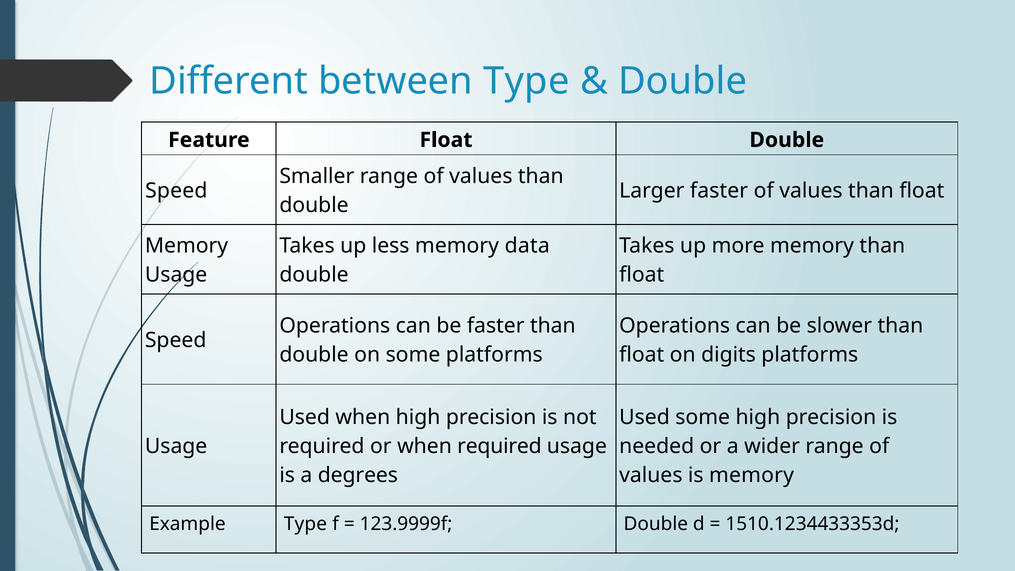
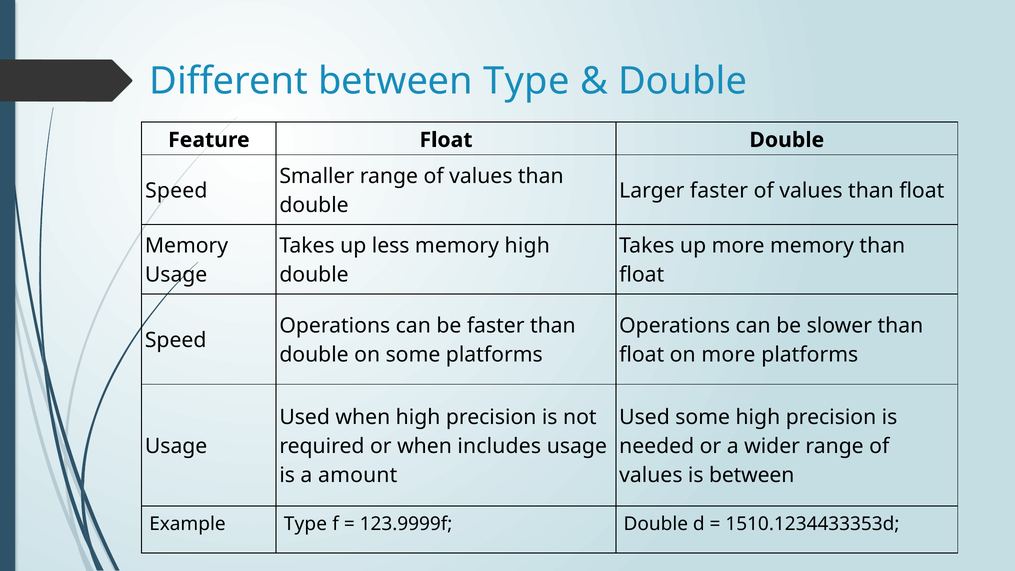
memory data: data -> high (527, 246)
on digits: digits -> more (728, 355)
when required: required -> includes (499, 446)
degrees: degrees -> amount (358, 475)
is memory: memory -> between (752, 475)
